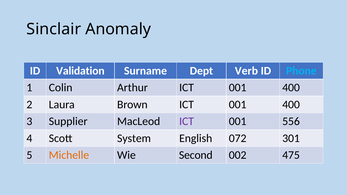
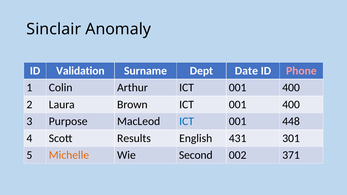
Verb: Verb -> Date (246, 71)
Phone colour: light blue -> pink (301, 71)
Supplier: Supplier -> Purpose (68, 122)
ICT colour: purple -> blue (187, 122)
556: 556 -> 448 (291, 122)
System: System -> Results (134, 138)
072: 072 -> 431 (238, 138)
475: 475 -> 371 (291, 155)
